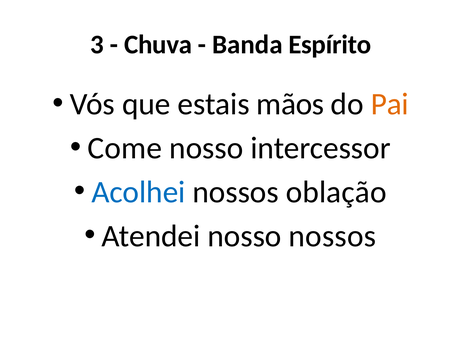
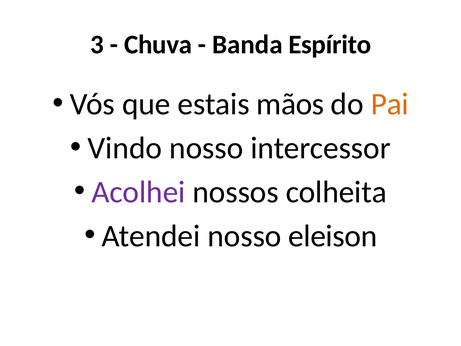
Come: Come -> Vindo (125, 148)
Acolhei colour: blue -> purple (138, 192)
oblação: oblação -> colheita (336, 192)
nosso nossos: nossos -> eleison (333, 236)
